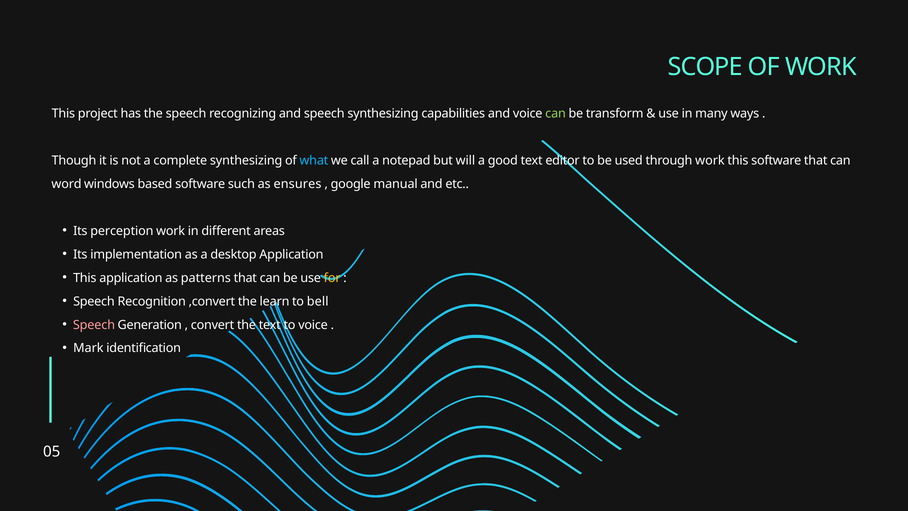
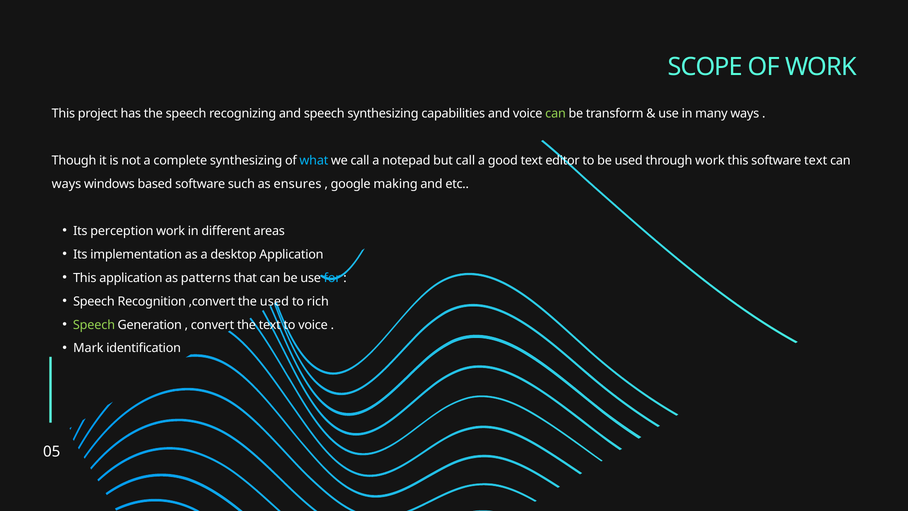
but will: will -> call (465, 161)
software that: that -> text (816, 161)
word: word -> ways (66, 184)
manual: manual -> making (396, 184)
for colour: yellow -> light blue (332, 278)
the learn: learn -> used (274, 301)
bell: bell -> rich (318, 301)
Speech colour: pink -> light green (94, 325)
